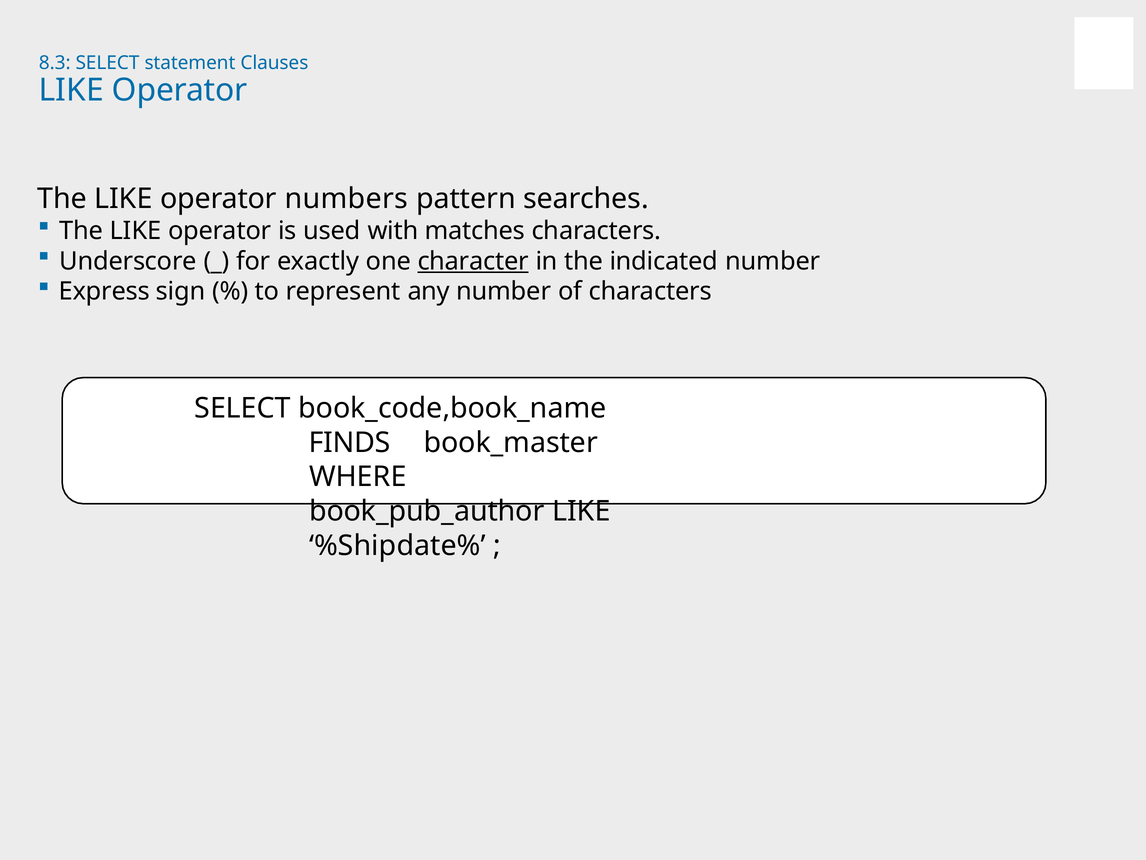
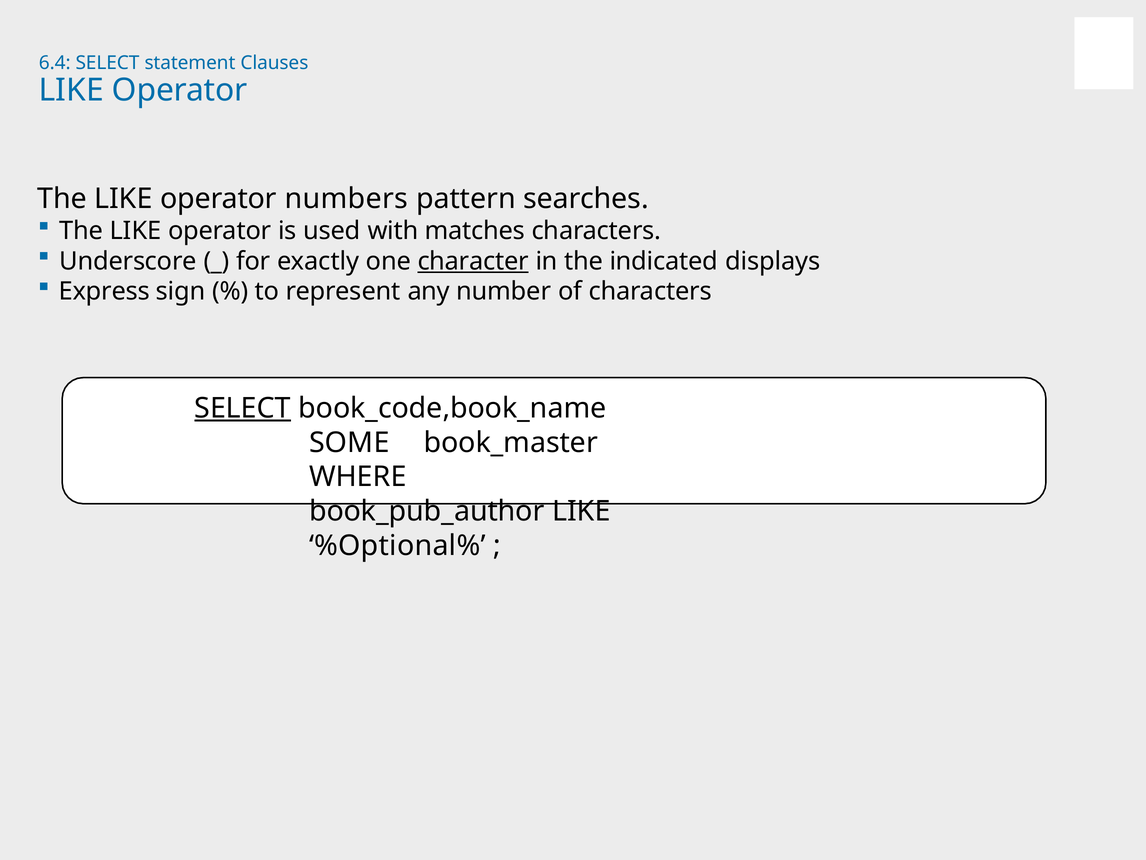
8.3: 8.3 -> 6.4 (55, 63)
indicated number: number -> displays (773, 261)
SELECT underline: none -> present (243, 408)
FINDS: FINDS -> SOME (349, 442)
%Shipdate%: %Shipdate% -> %Optional% (397, 545)
